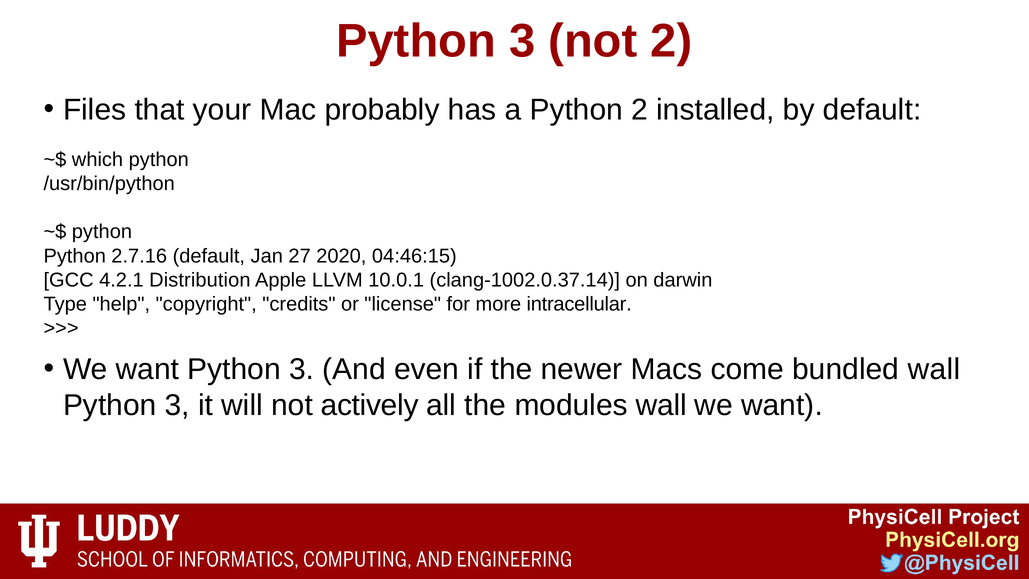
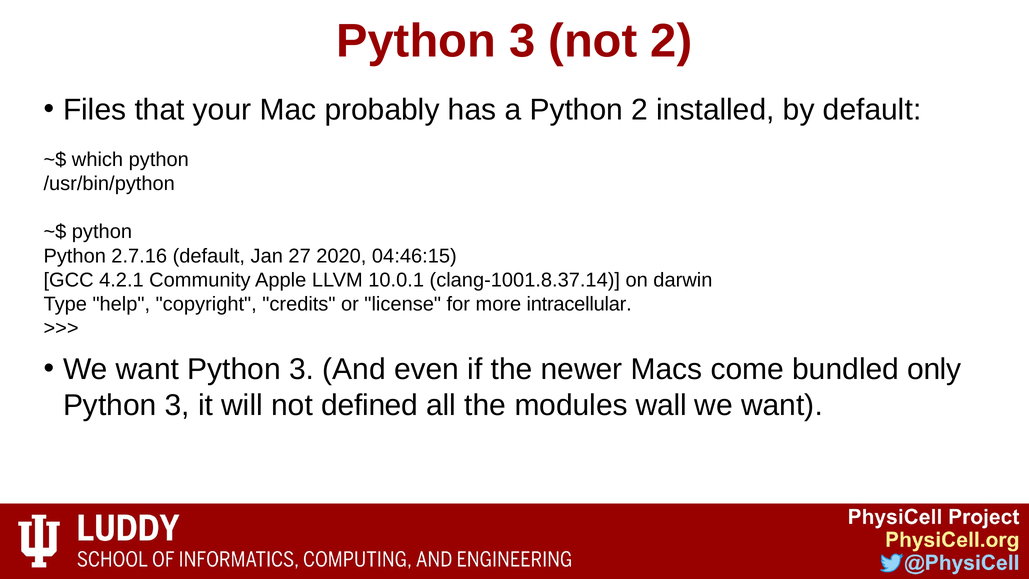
Distribution: Distribution -> Community (200, 280)
clang-1002.0.37.14: clang-1002.0.37.14 -> clang-1001.8.37.14 (525, 280)
bundled wall: wall -> only (934, 369)
actively: actively -> defined (370, 405)
